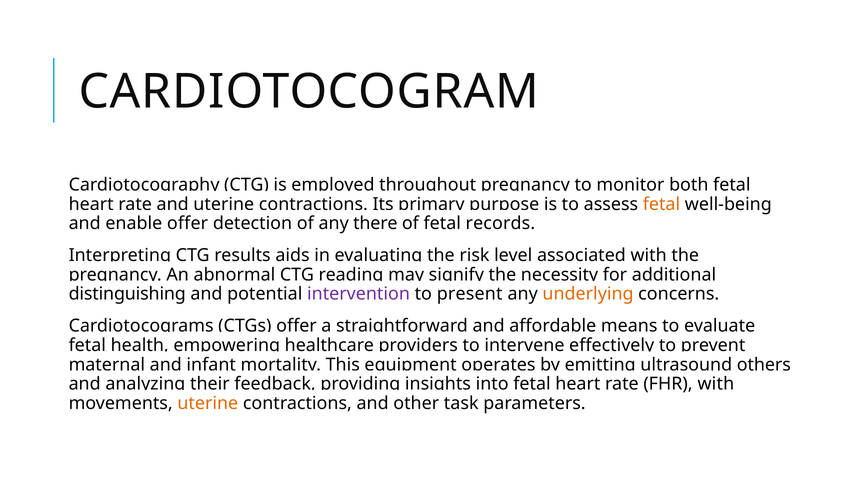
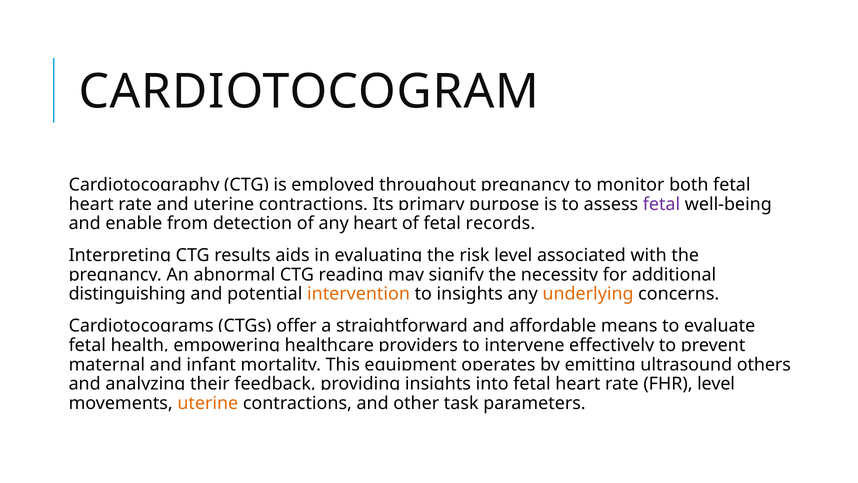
fetal colour: orange -> purple (661, 204)
enable offer: offer -> from (188, 223)
any there: there -> heart (375, 223)
intervention colour: purple -> orange (359, 294)
to present: present -> insights (470, 294)
FHR with: with -> level (716, 384)
